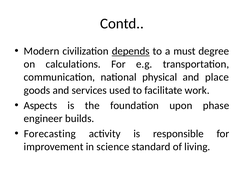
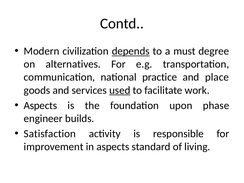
calculations: calculations -> alternatives (73, 64)
physical: physical -> practice (160, 77)
used underline: none -> present (120, 90)
Forecasting: Forecasting -> Satisfaction (50, 134)
in science: science -> aspects (113, 147)
